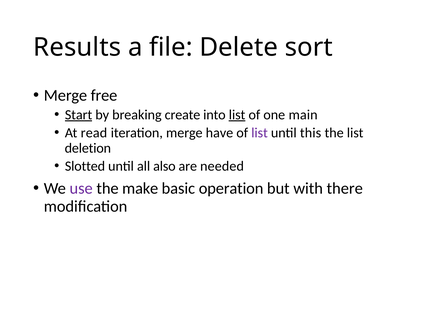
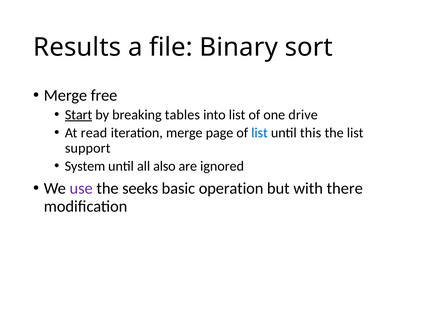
Delete: Delete -> Binary (239, 47)
create: create -> tables (182, 115)
list underline: present -> none (237, 115)
main: main -> drive (303, 115)
have: have -> page (219, 133)
list colour: purple -> blue (260, 133)
deletion: deletion -> support (88, 148)
Slotted: Slotted -> System (85, 166)
needed: needed -> ignored (222, 166)
make: make -> seeks (140, 188)
